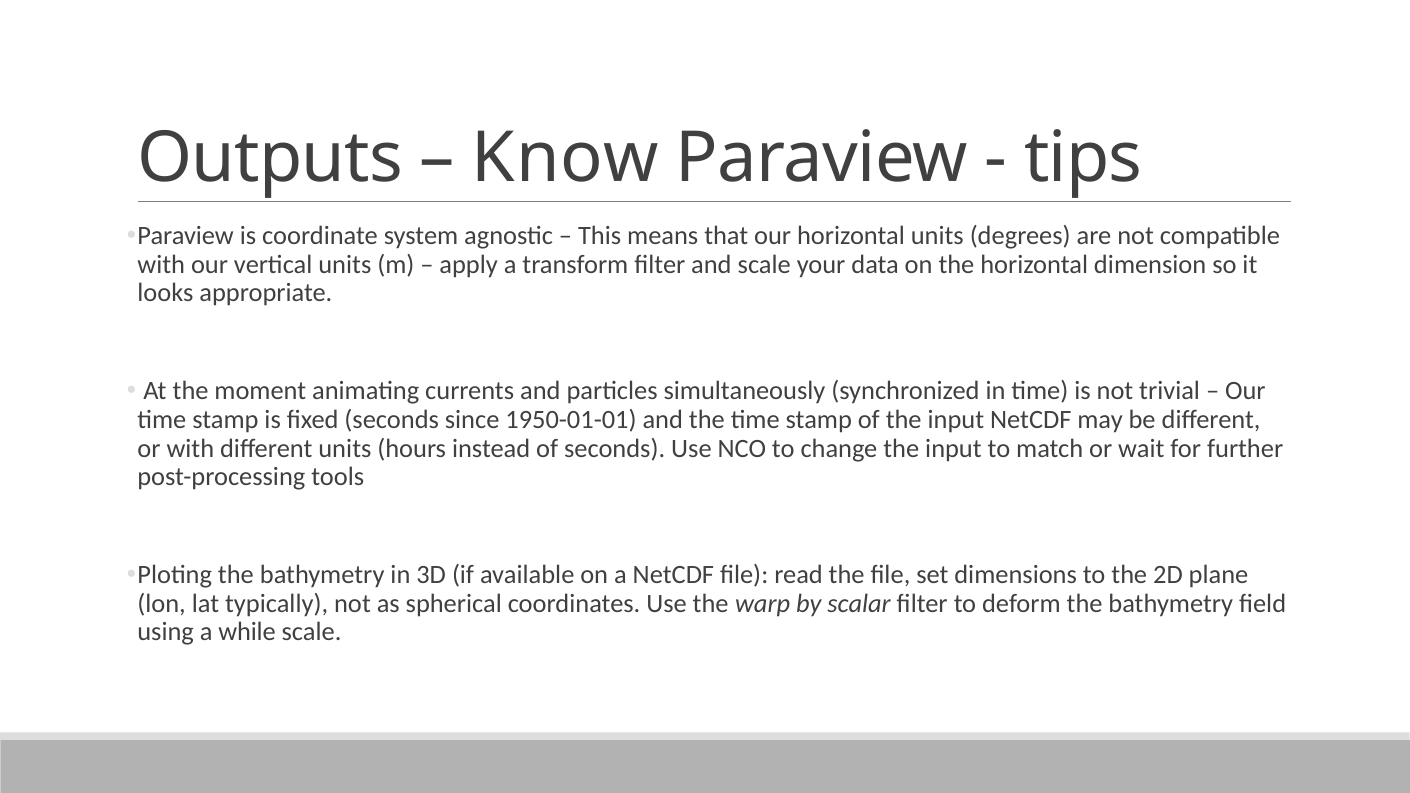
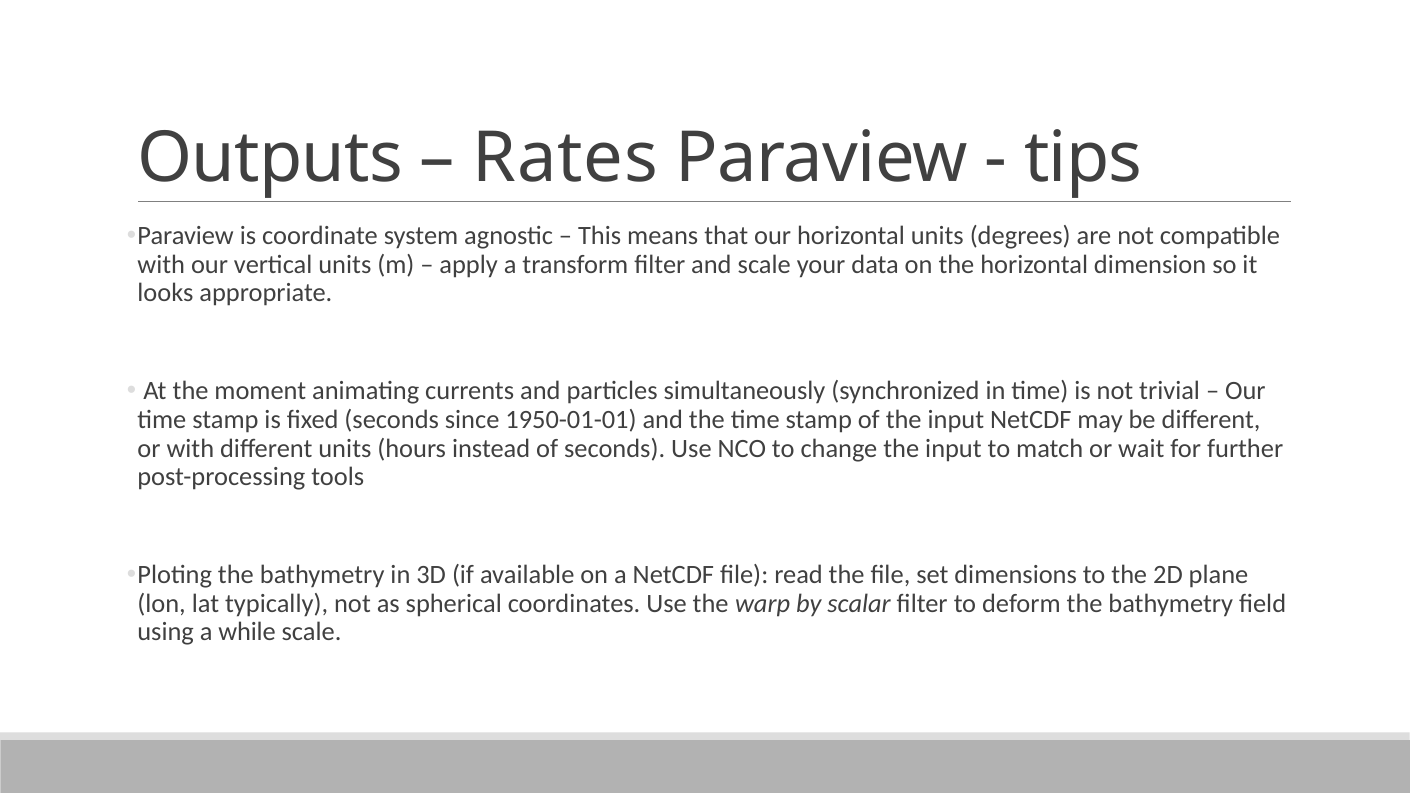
Know: Know -> Rates (565, 158)
